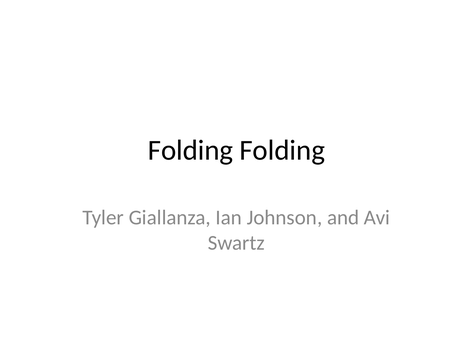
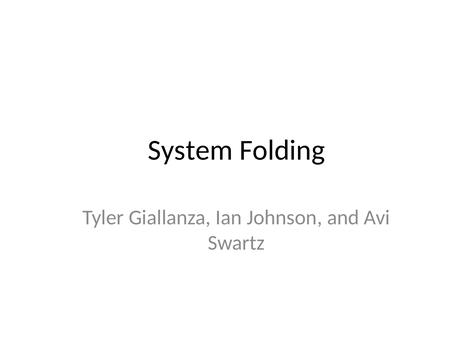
Folding: Folding -> System (190, 150)
